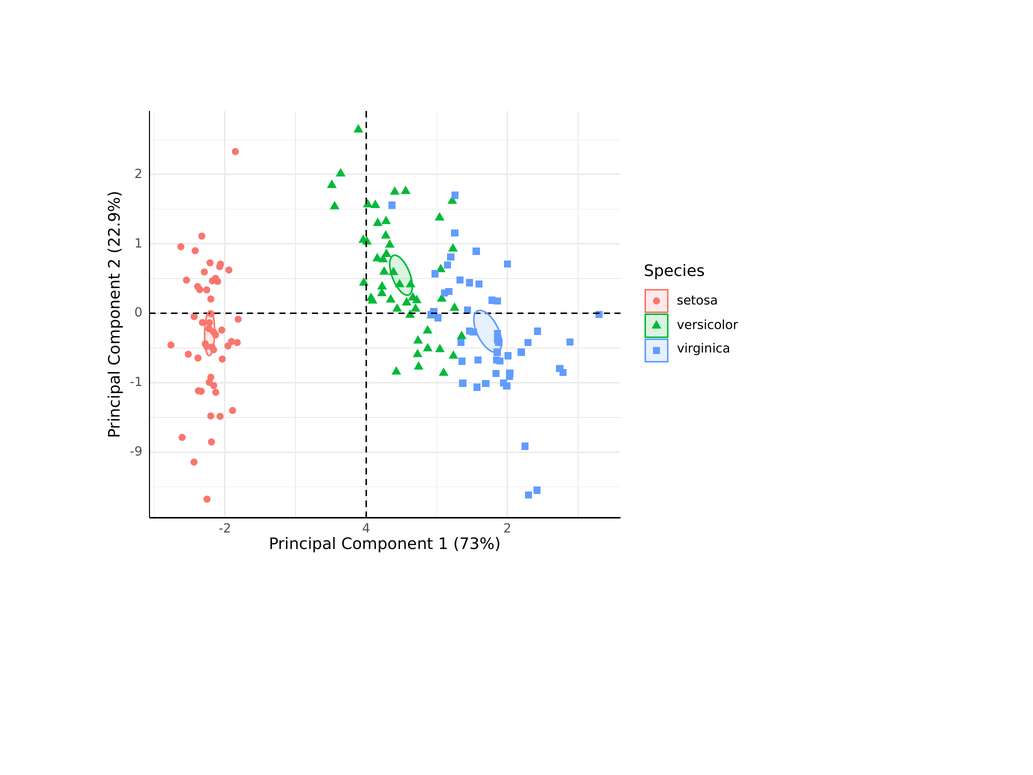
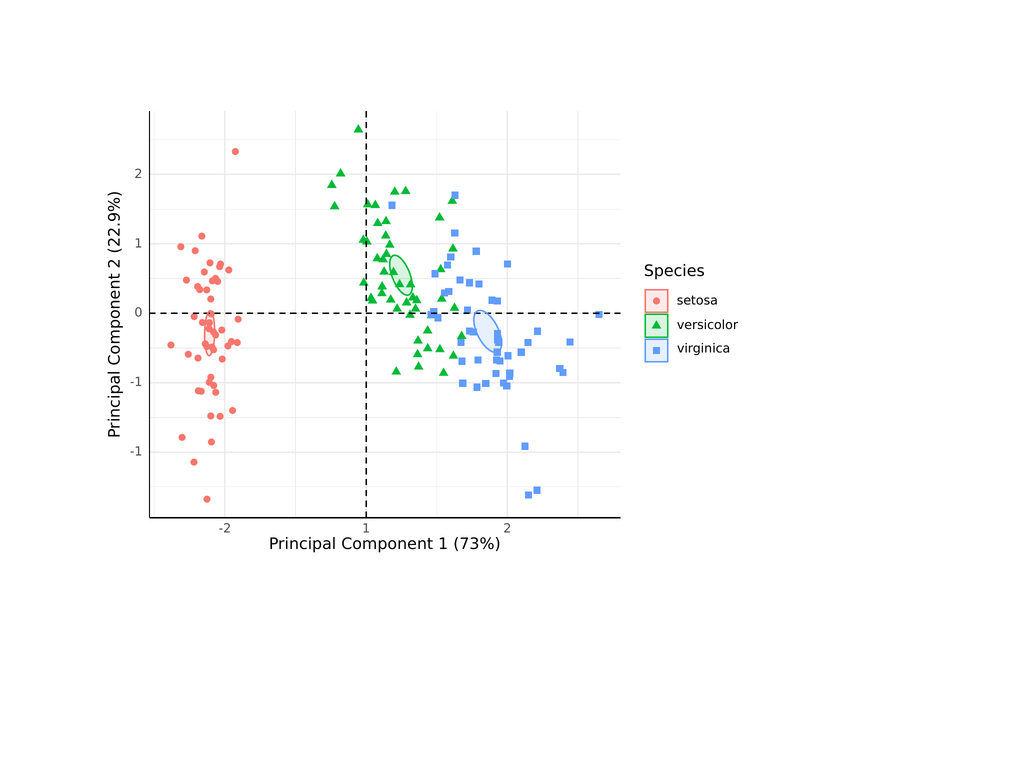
-9: -9 -> -1 (136, 451)
-2 4: 4 -> 1 (366, 529)
